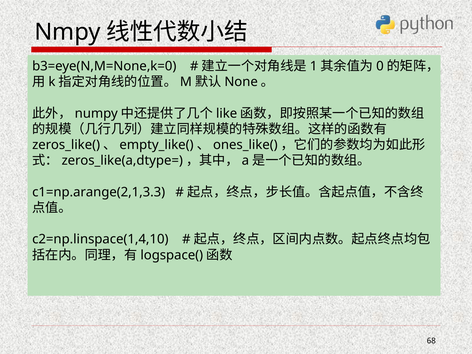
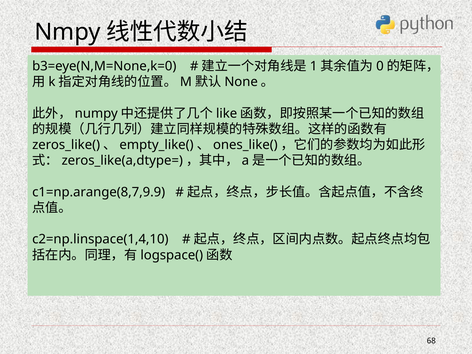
c1=np.arange(2,1,3.3: c1=np.arange(2,1,3.3 -> c1=np.arange(8,7,9.9 (99, 192)
